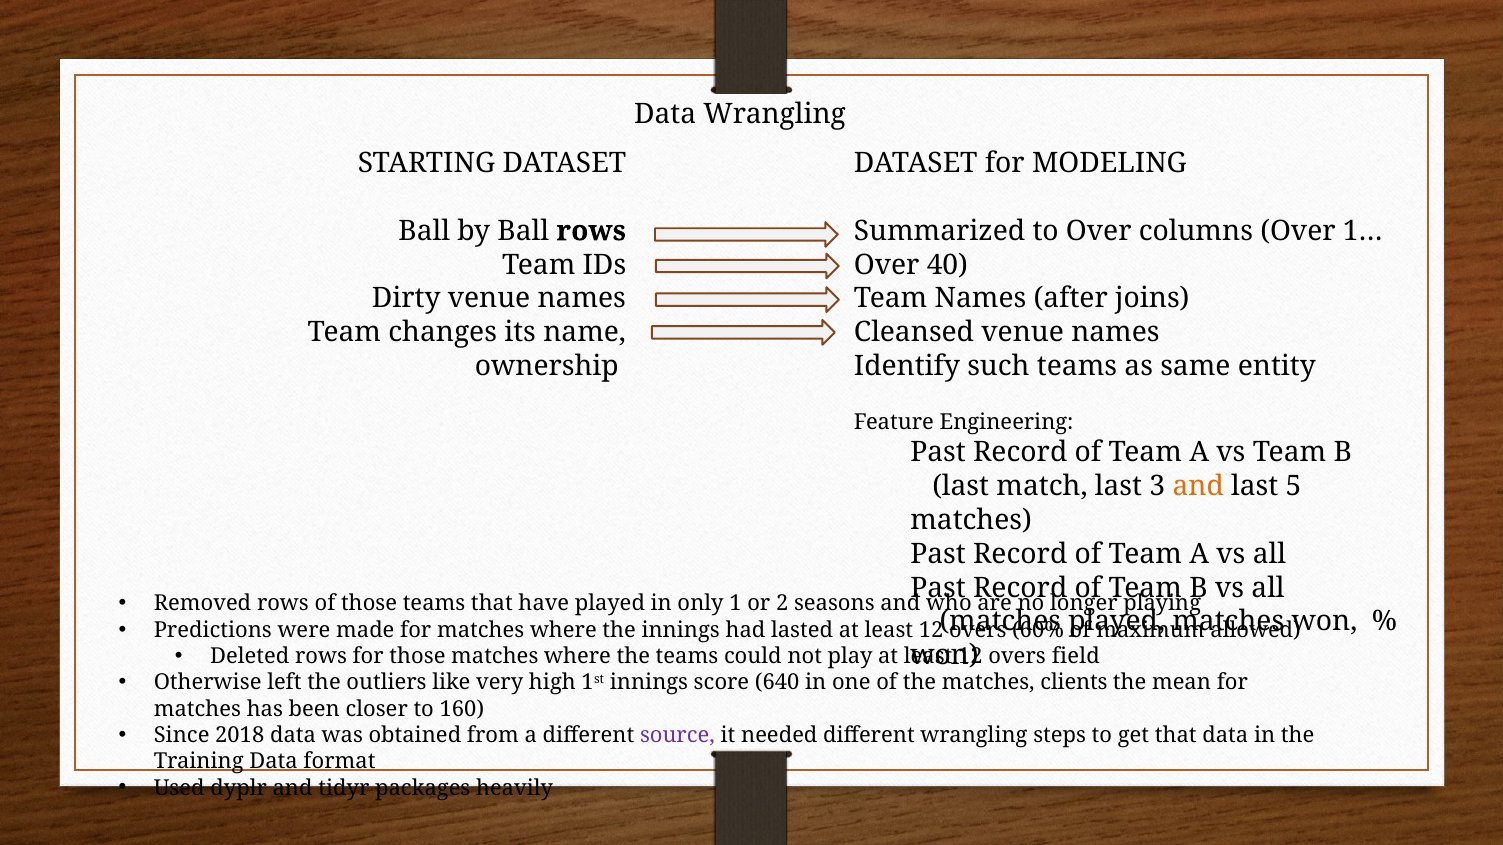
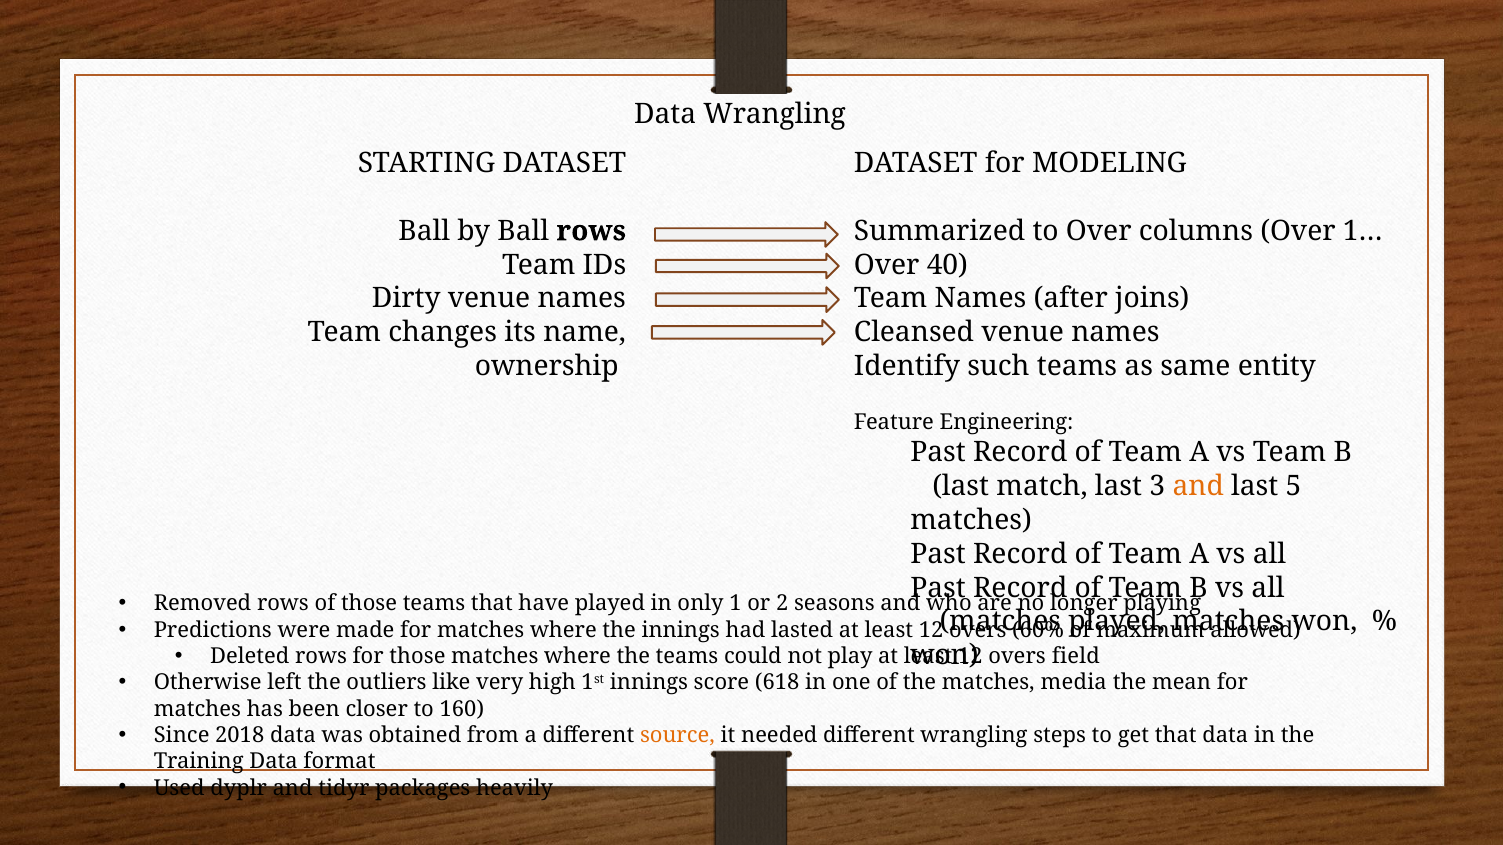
640: 640 -> 618 (777, 683)
clients: clients -> media (1074, 683)
source colour: purple -> orange (677, 736)
